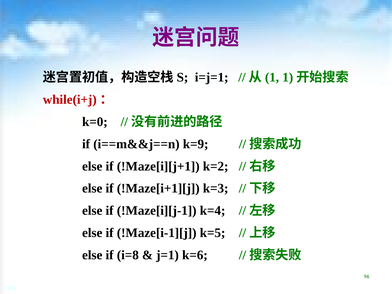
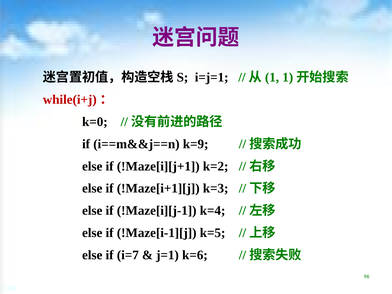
i=8: i=8 -> i=7 (128, 255)
